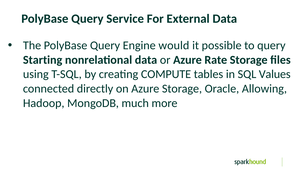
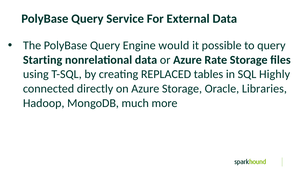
COMPUTE: COMPUTE -> REPLACED (166, 74)
Values: Values -> Highly (275, 74)
Allowing: Allowing -> Libraries (264, 89)
